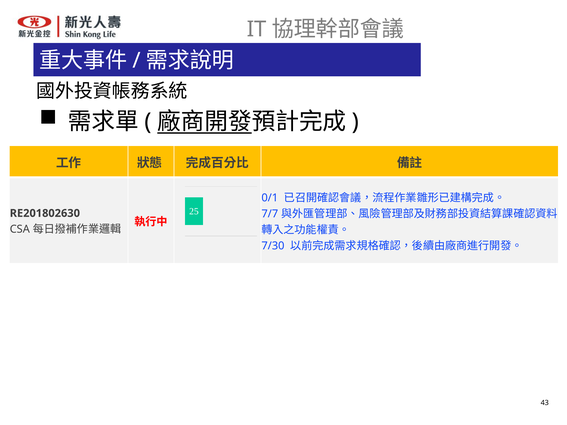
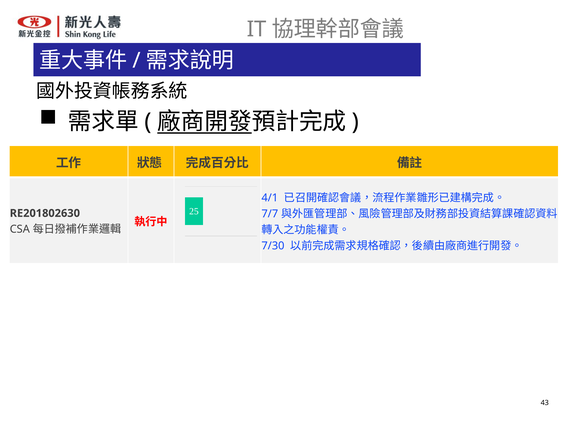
0/1: 0/1 -> 4/1 (270, 198)
